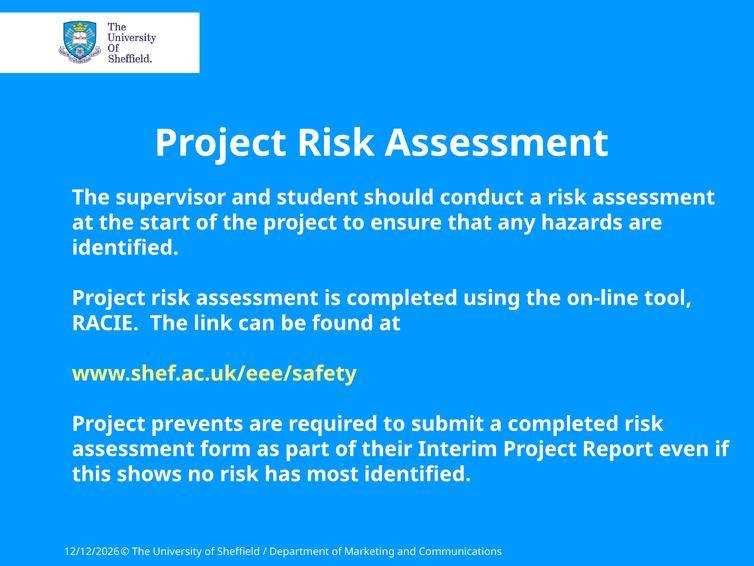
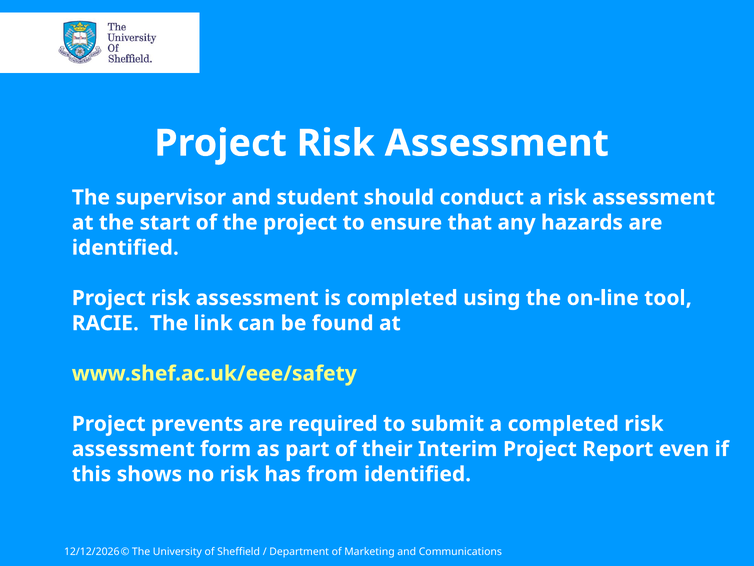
most: most -> from (332, 474)
